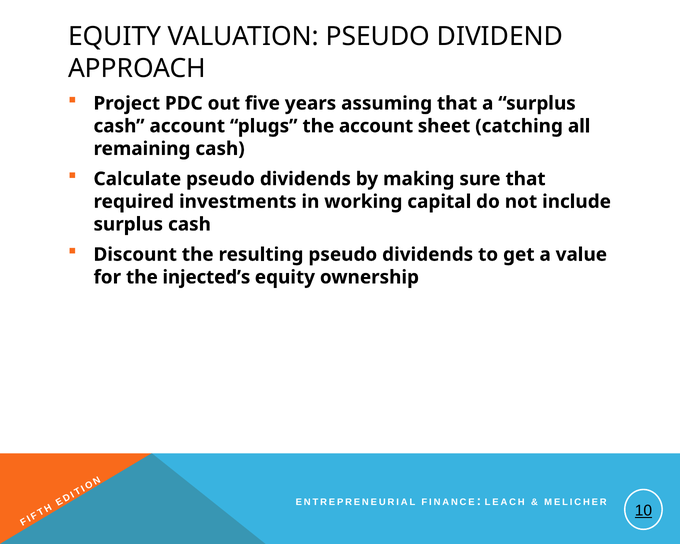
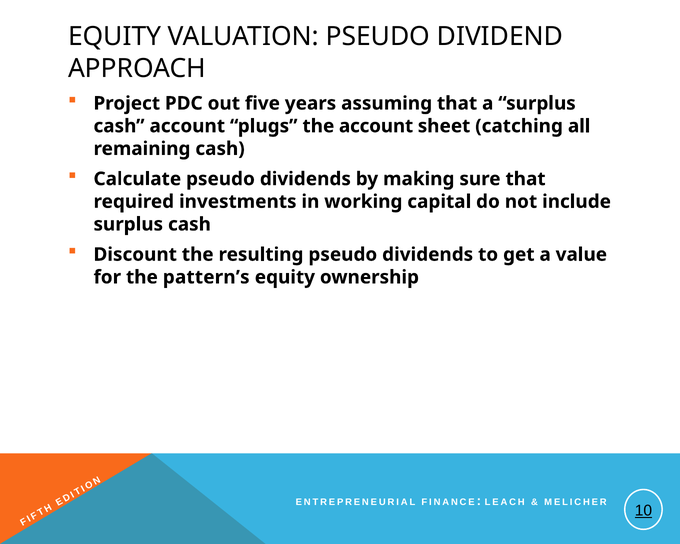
injected’s: injected’s -> pattern’s (206, 277)
